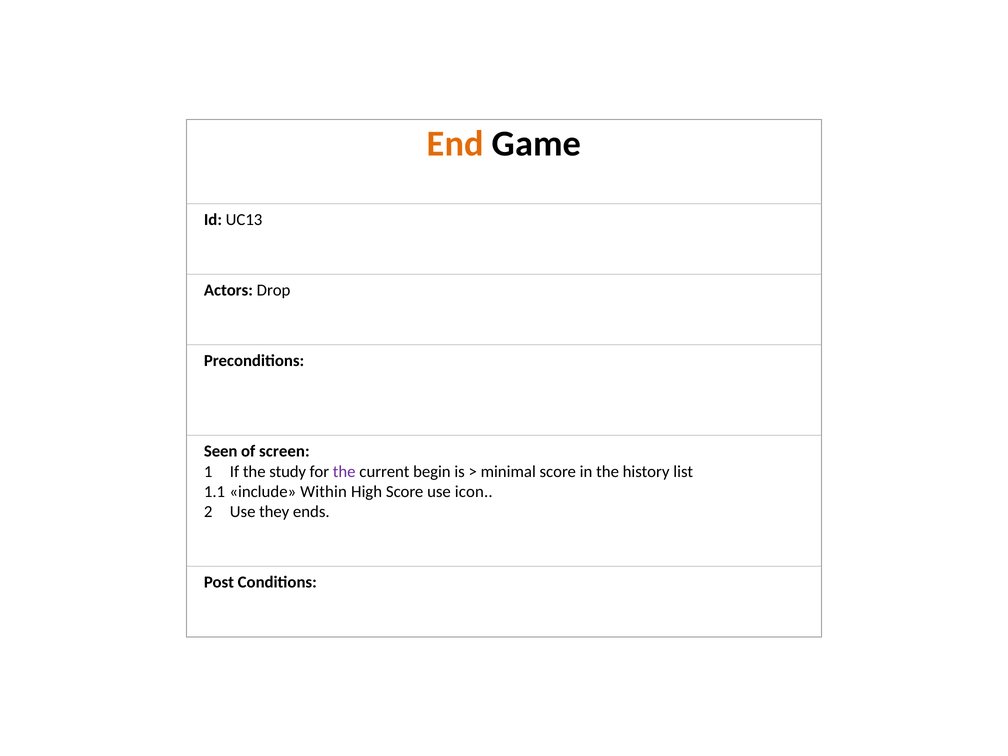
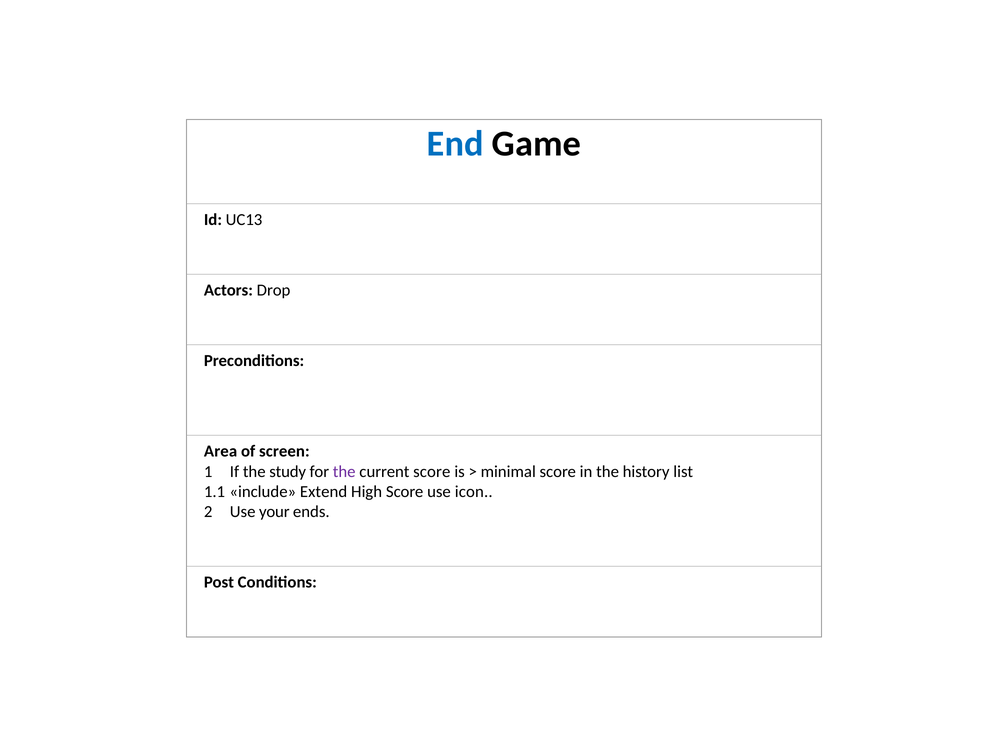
End colour: orange -> blue (455, 144)
Seen: Seen -> Area (221, 451)
current begin: begin -> score (432, 472)
Within: Within -> Extend (324, 492)
they: they -> your (274, 512)
